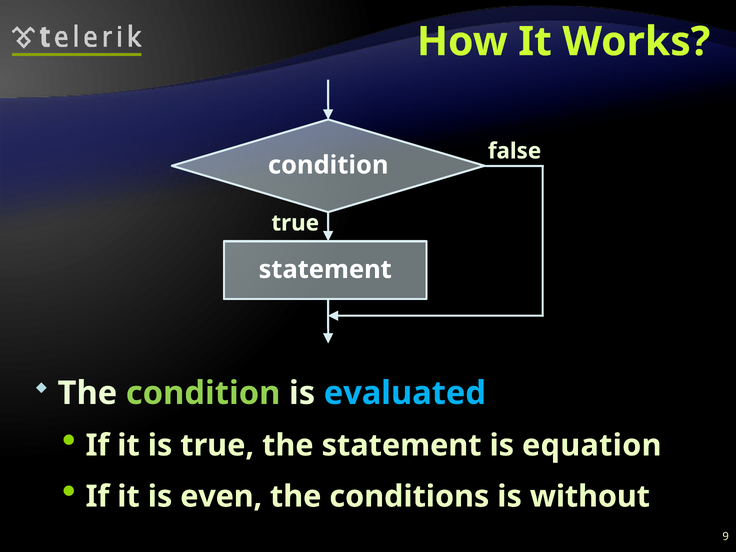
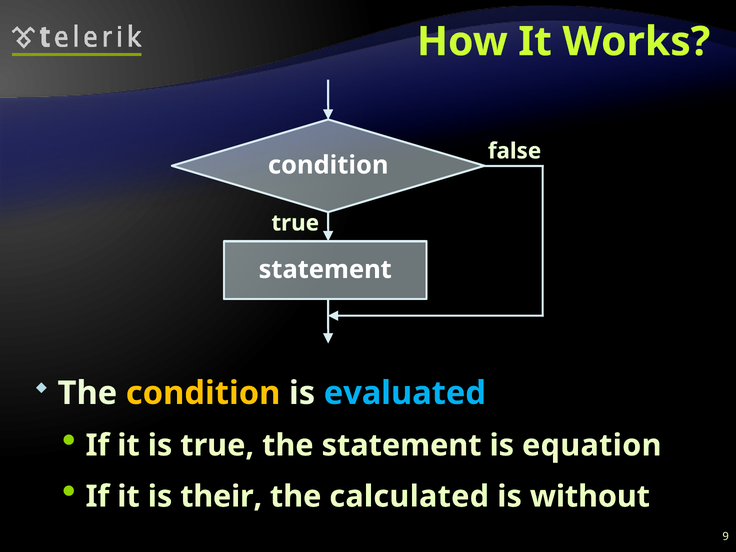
condition colour: light green -> yellow (203, 393)
even: even -> their (221, 497)
conditions: conditions -> calculated (409, 497)
